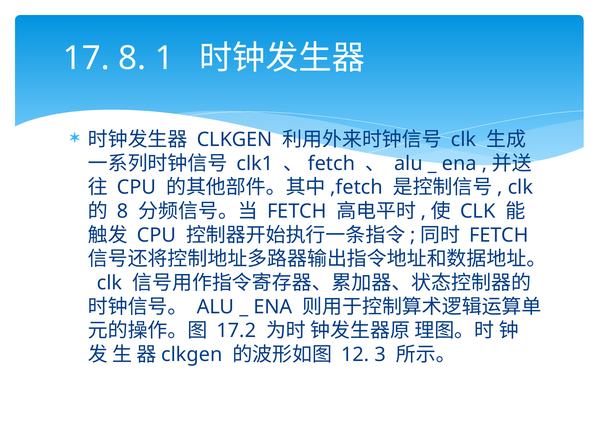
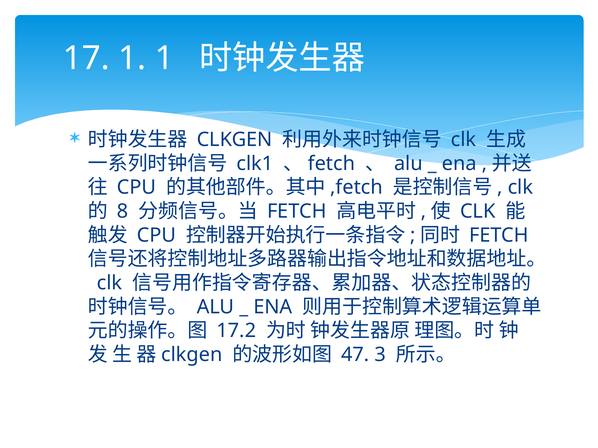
17 8: 8 -> 1 (132, 58)
12: 12 -> 47 (355, 355)
